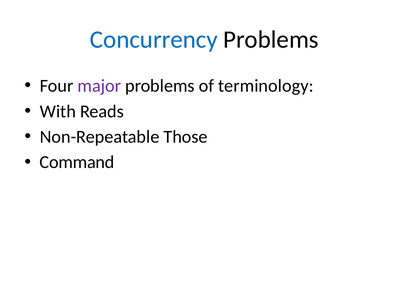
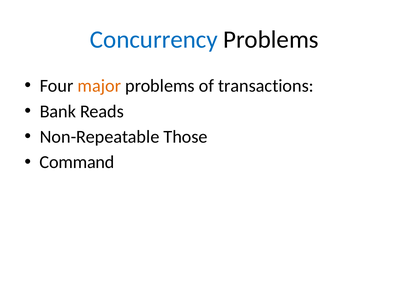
major colour: purple -> orange (99, 86)
terminology: terminology -> transactions (266, 86)
With: With -> Bank (58, 111)
